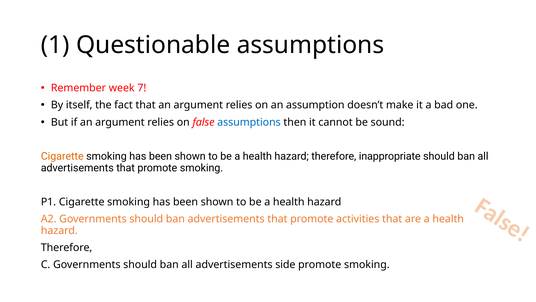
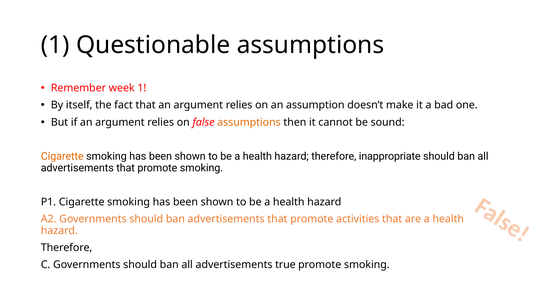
week 7: 7 -> 1 (142, 88)
assumptions colour: blue -> orange (249, 122)
side: side -> true (285, 264)
